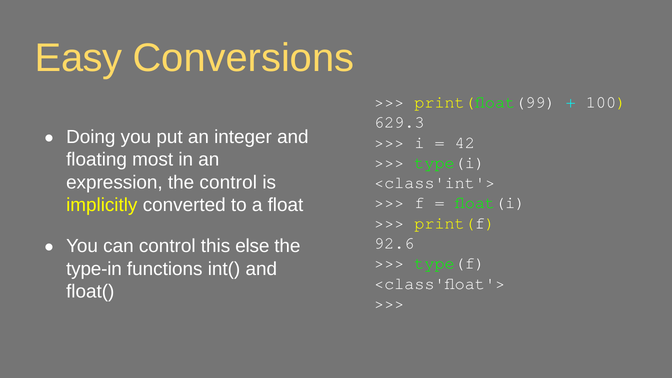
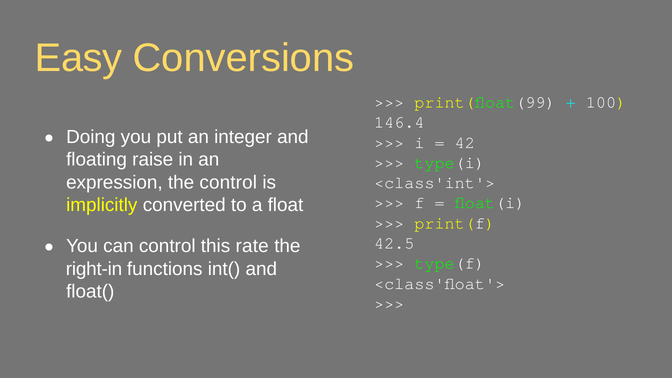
629.3: 629.3 -> 146.4 (399, 122)
most: most -> raise (153, 160)
else: else -> rate (252, 246)
92.6: 92.6 -> 42.5 (394, 243)
type-in: type-in -> right-in (94, 269)
